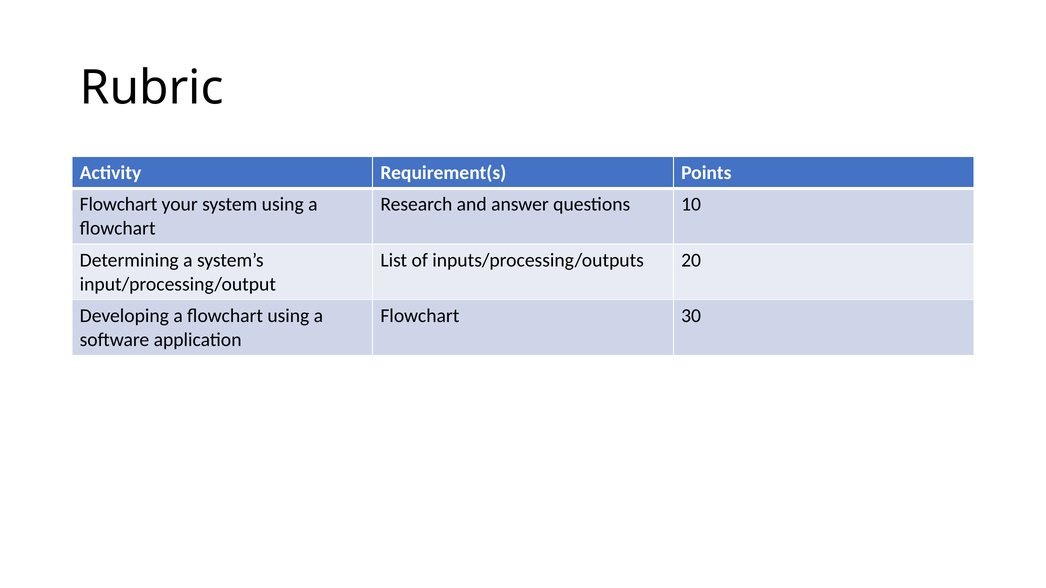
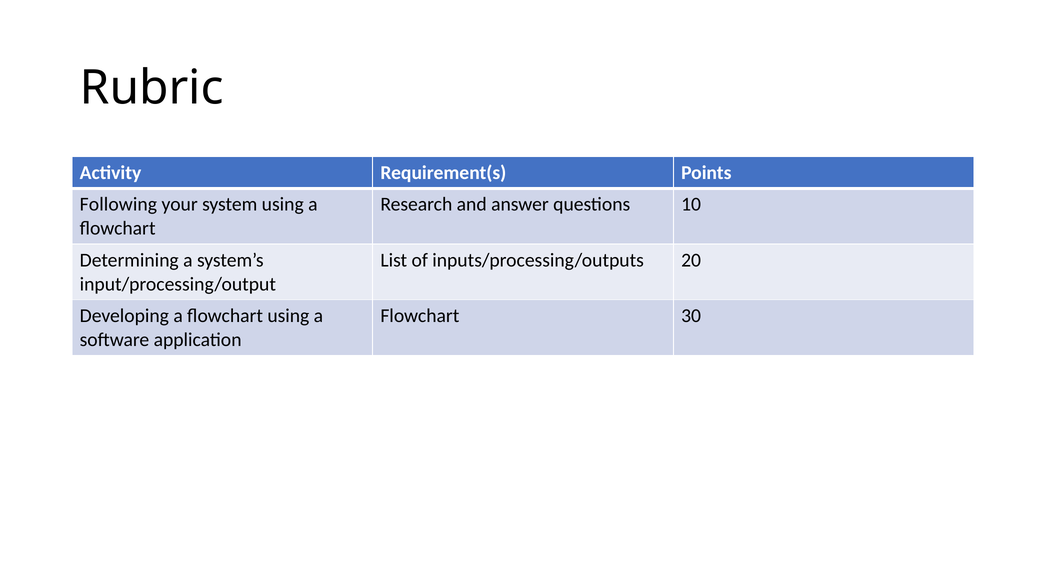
Flowchart: Flowchart -> Following (118, 205)
